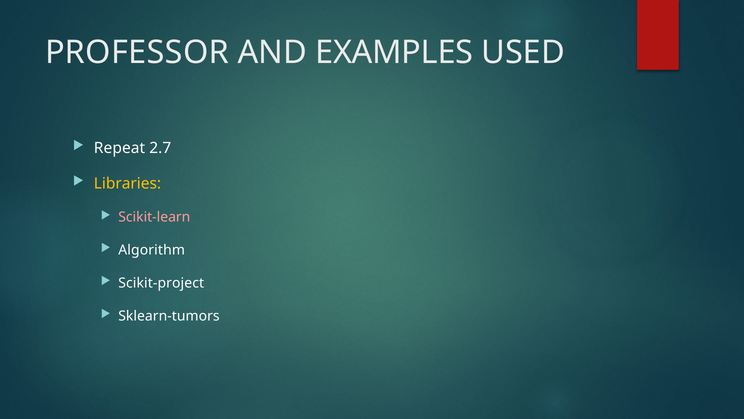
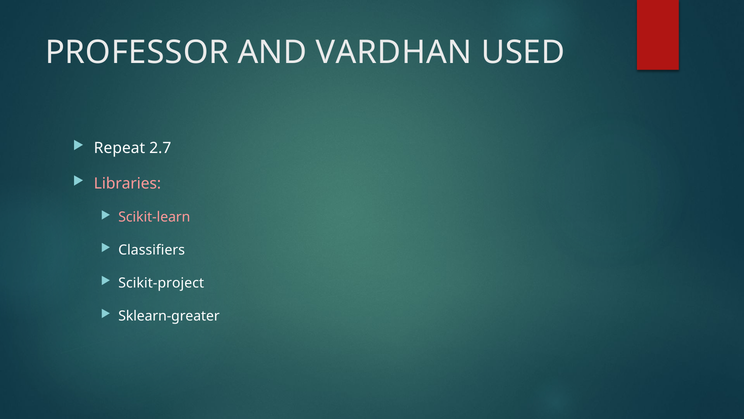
EXAMPLES: EXAMPLES -> VARDHAN (394, 52)
Libraries colour: yellow -> pink (127, 183)
Algorithm: Algorithm -> Classifiers (152, 250)
Sklearn-tumors: Sklearn-tumors -> Sklearn-greater (169, 316)
